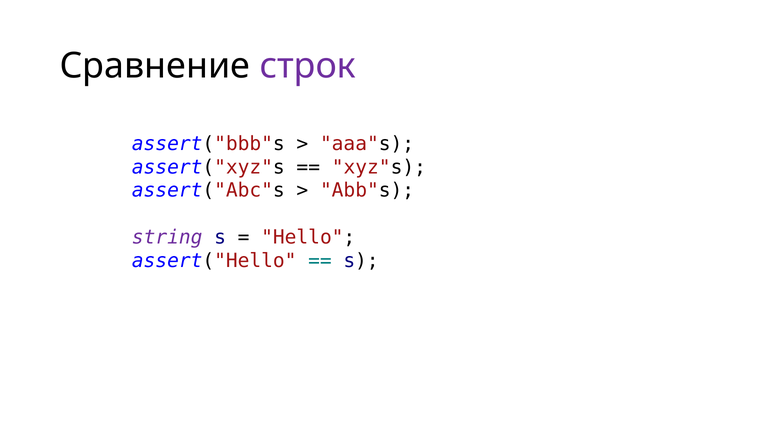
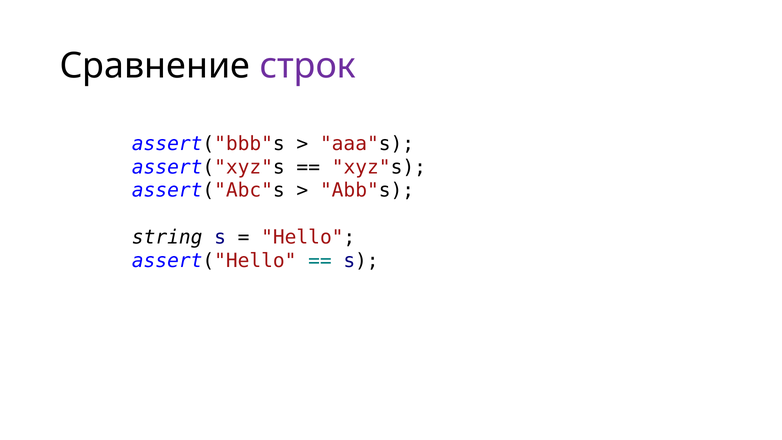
string colour: purple -> black (167, 237)
